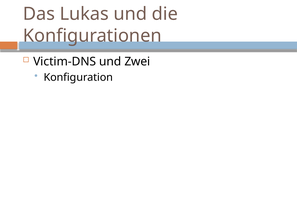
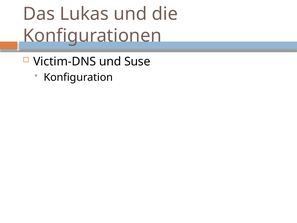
Zwei: Zwei -> Suse (137, 61)
